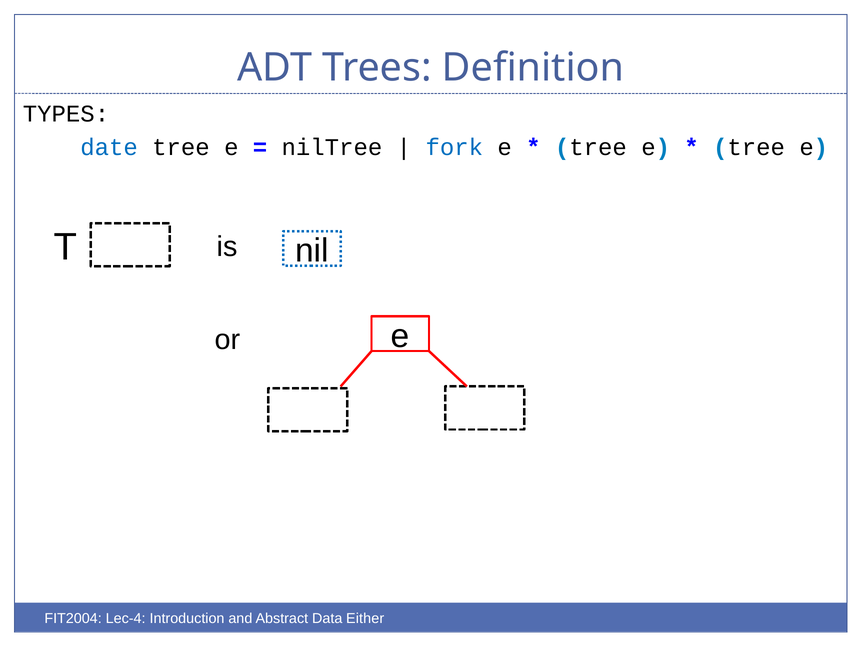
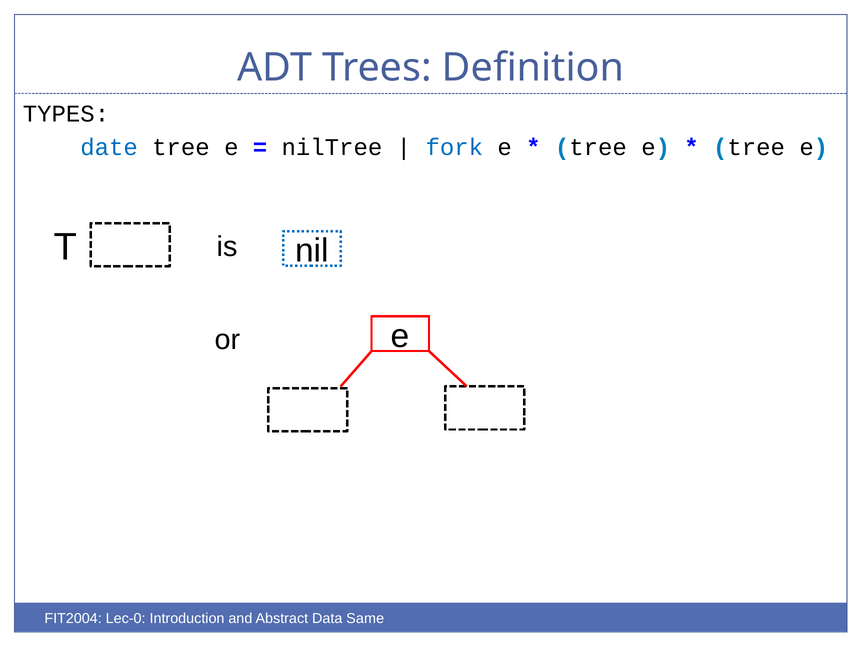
Lec-4: Lec-4 -> Lec-0 (126, 618)
Either: Either -> Same (365, 618)
